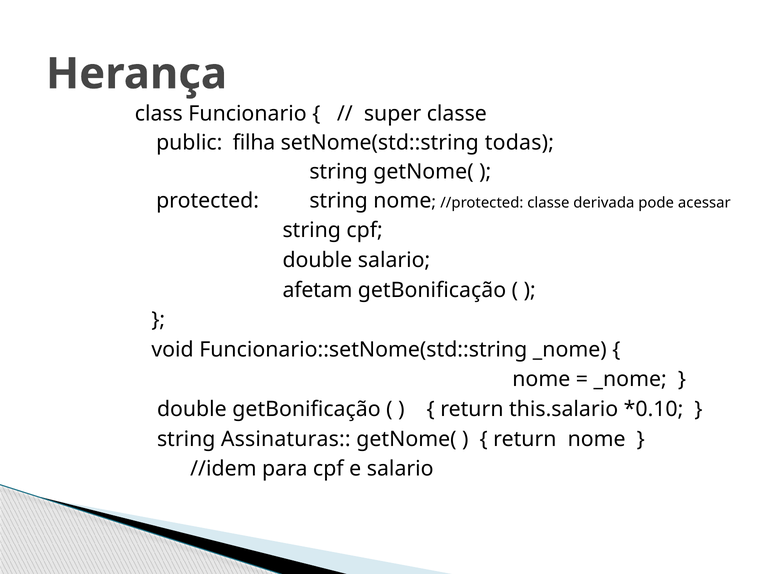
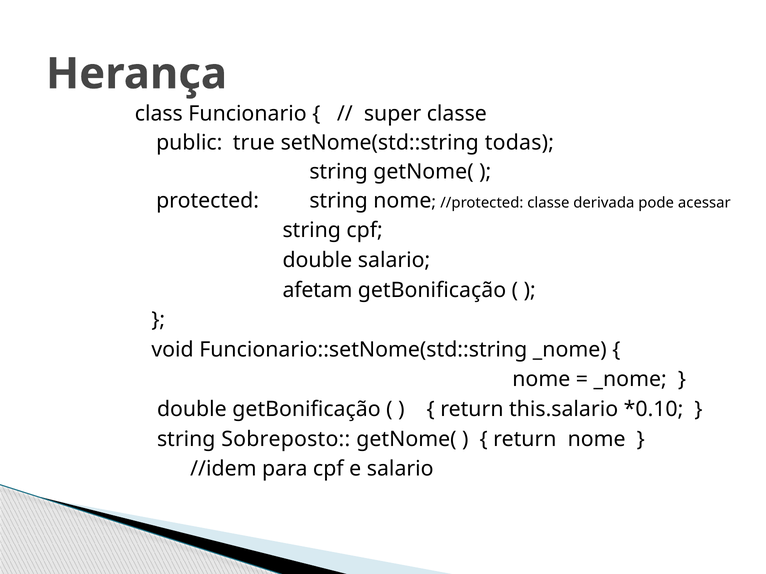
filha: filha -> true (254, 143)
Assinaturas: Assinaturas -> Sobreposto (286, 439)
